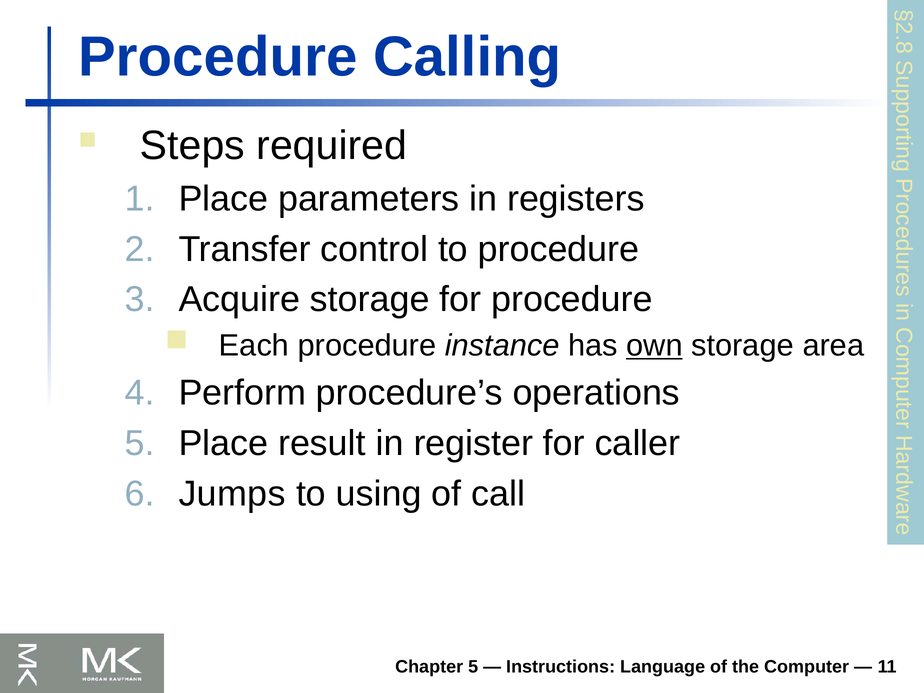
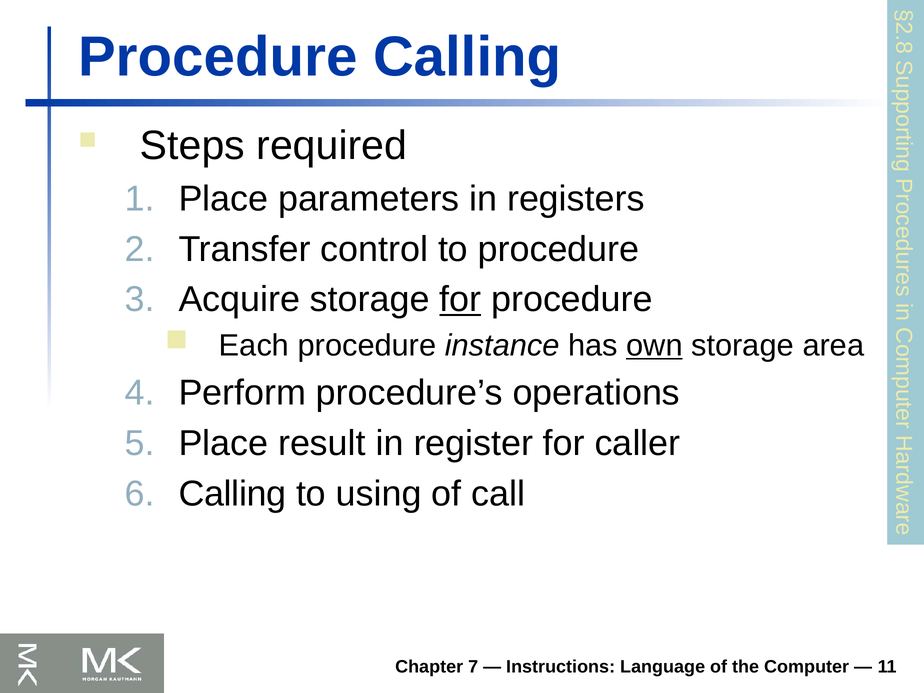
for underline: none -> present (460, 300)
Jumps: Jumps -> Calling (232, 494)
Chapter 5: 5 -> 7 (473, 667)
